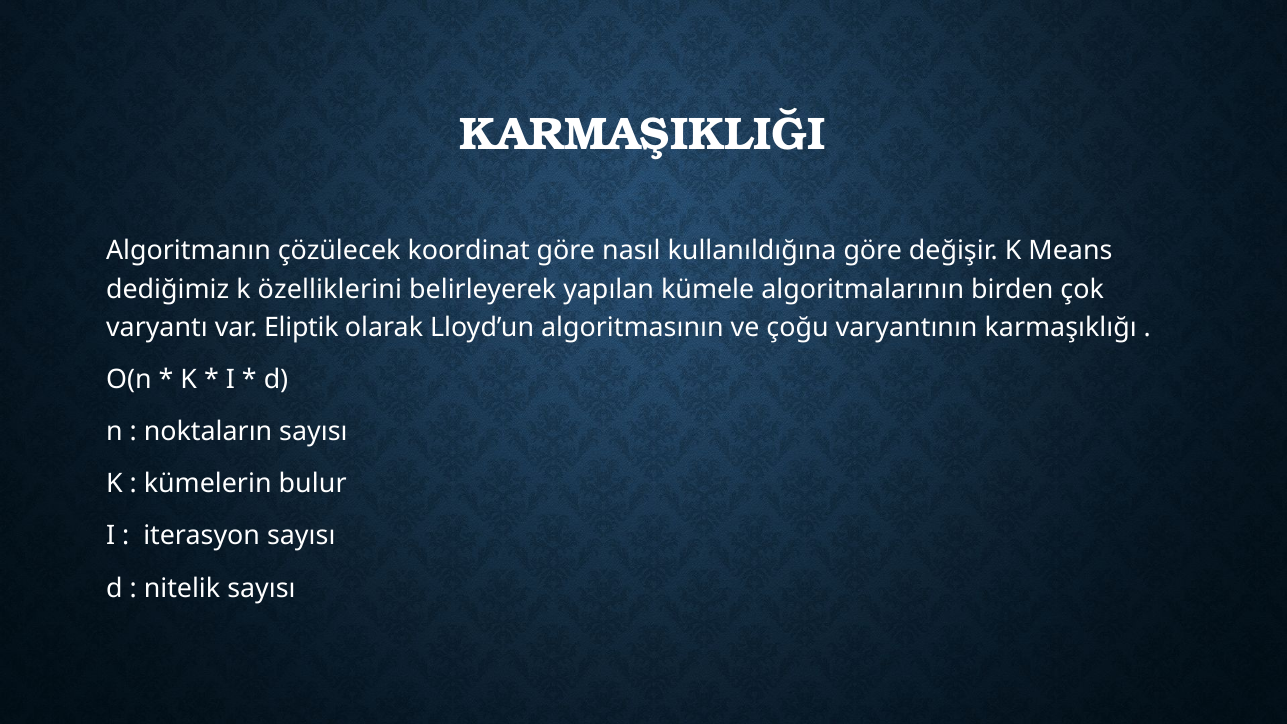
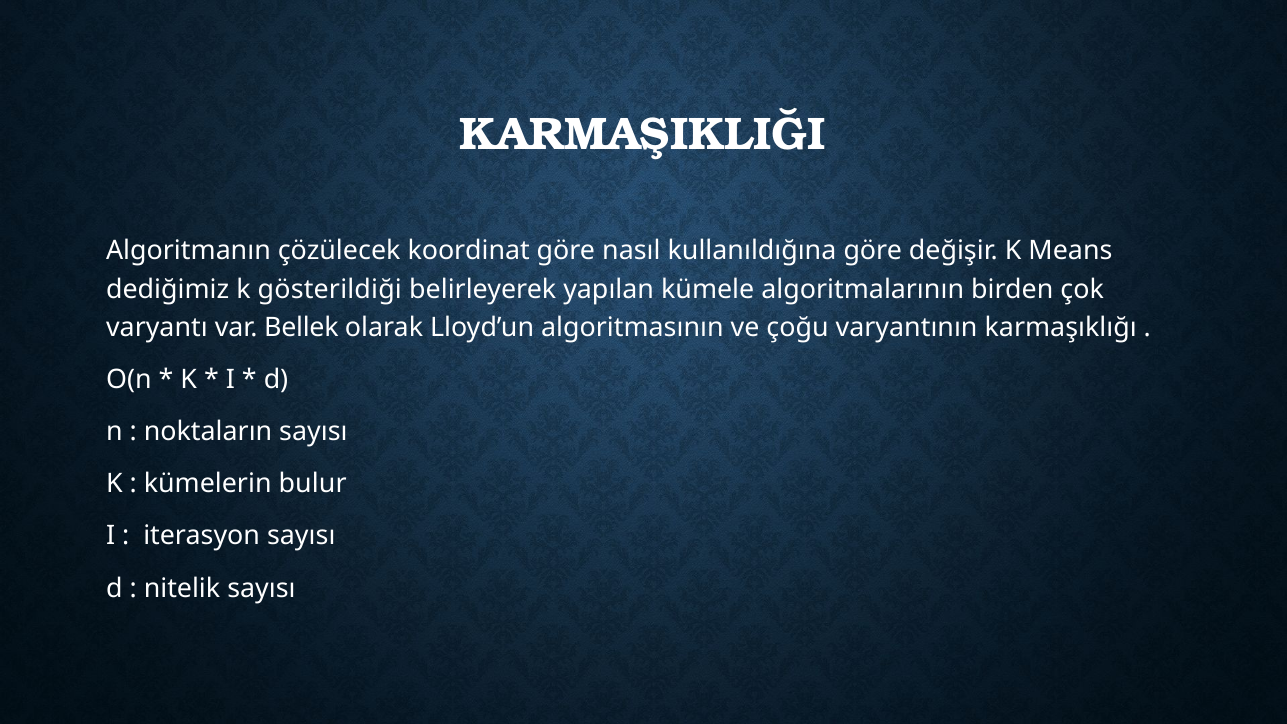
özelliklerini: özelliklerini -> gösterildiği (330, 289)
Eliptik: Eliptik -> Bellek (301, 328)
